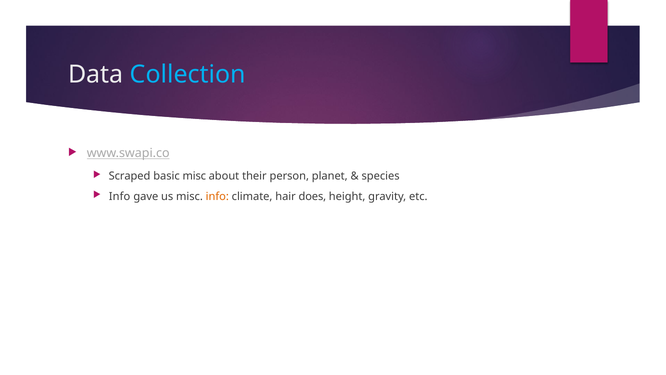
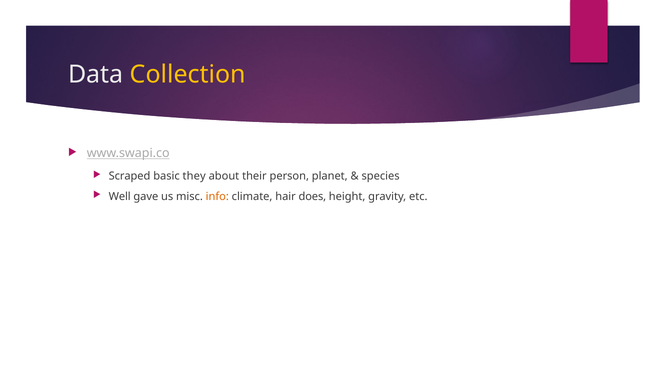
Collection colour: light blue -> yellow (188, 74)
basic misc: misc -> they (194, 176)
Info: Info -> Well (120, 196)
